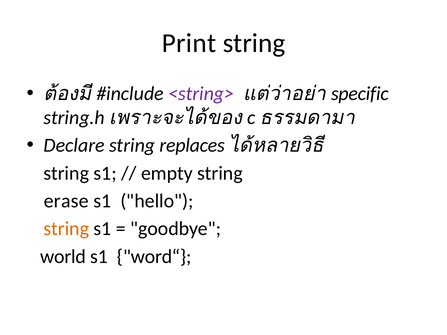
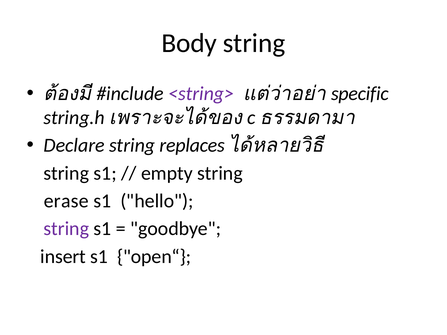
Print: Print -> Body (189, 43)
string colour: orange -> purple (66, 229)
world: world -> insert (63, 257)
word“: word“ -> open“ (154, 257)
